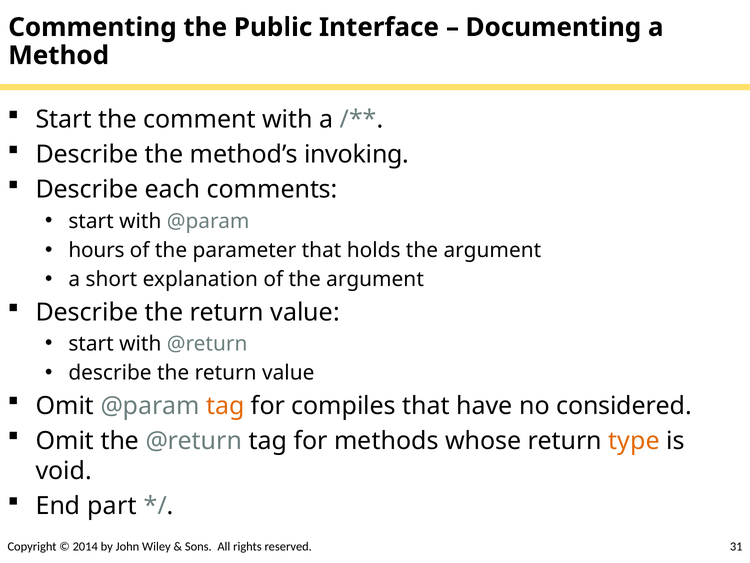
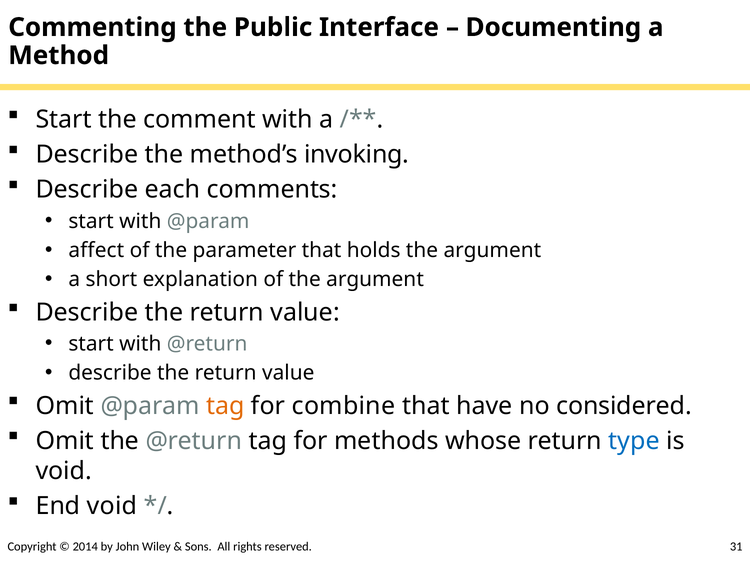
hours: hours -> affect (96, 250)
compiles: compiles -> combine (344, 405)
type colour: orange -> blue (634, 440)
End part: part -> void (112, 505)
